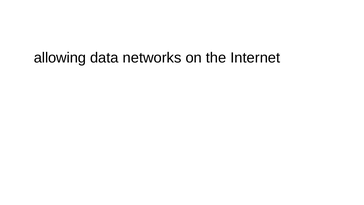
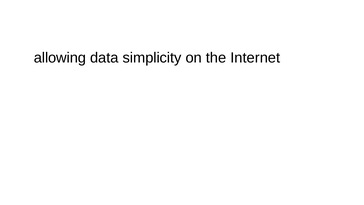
networks: networks -> simplicity (152, 58)
